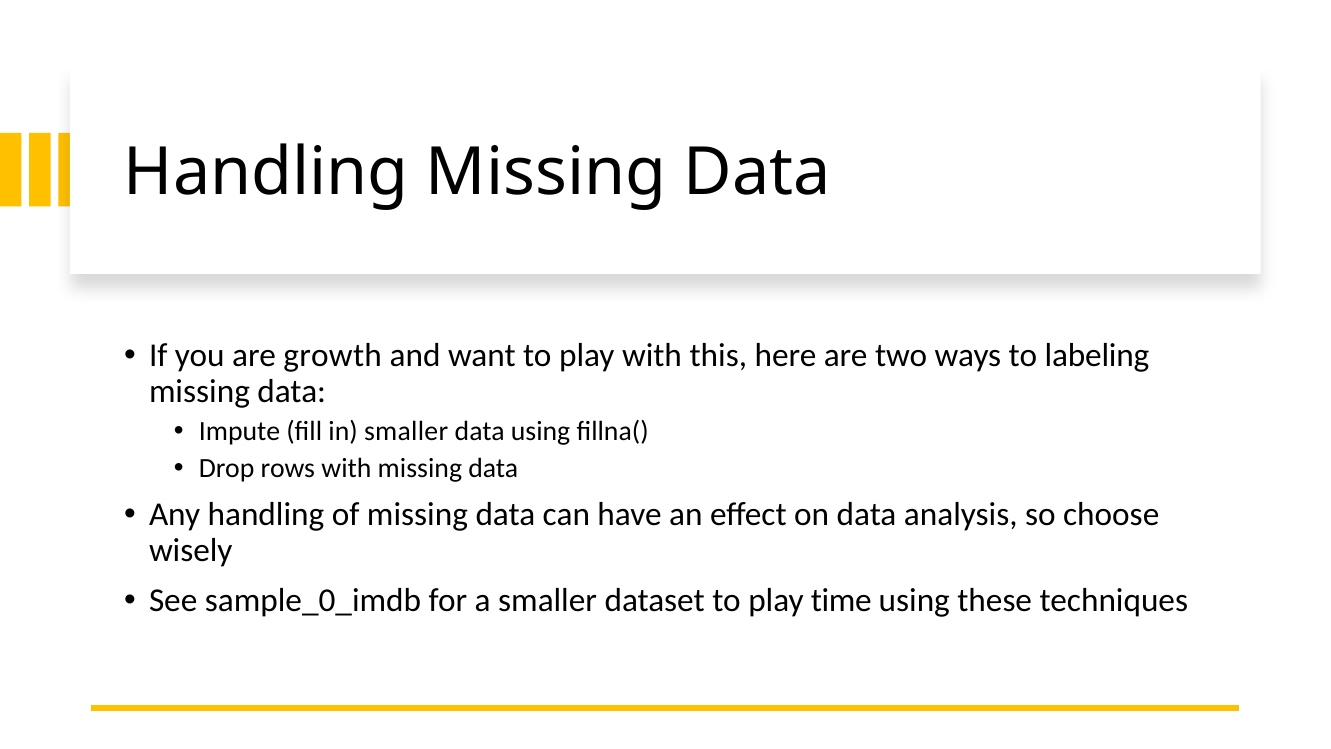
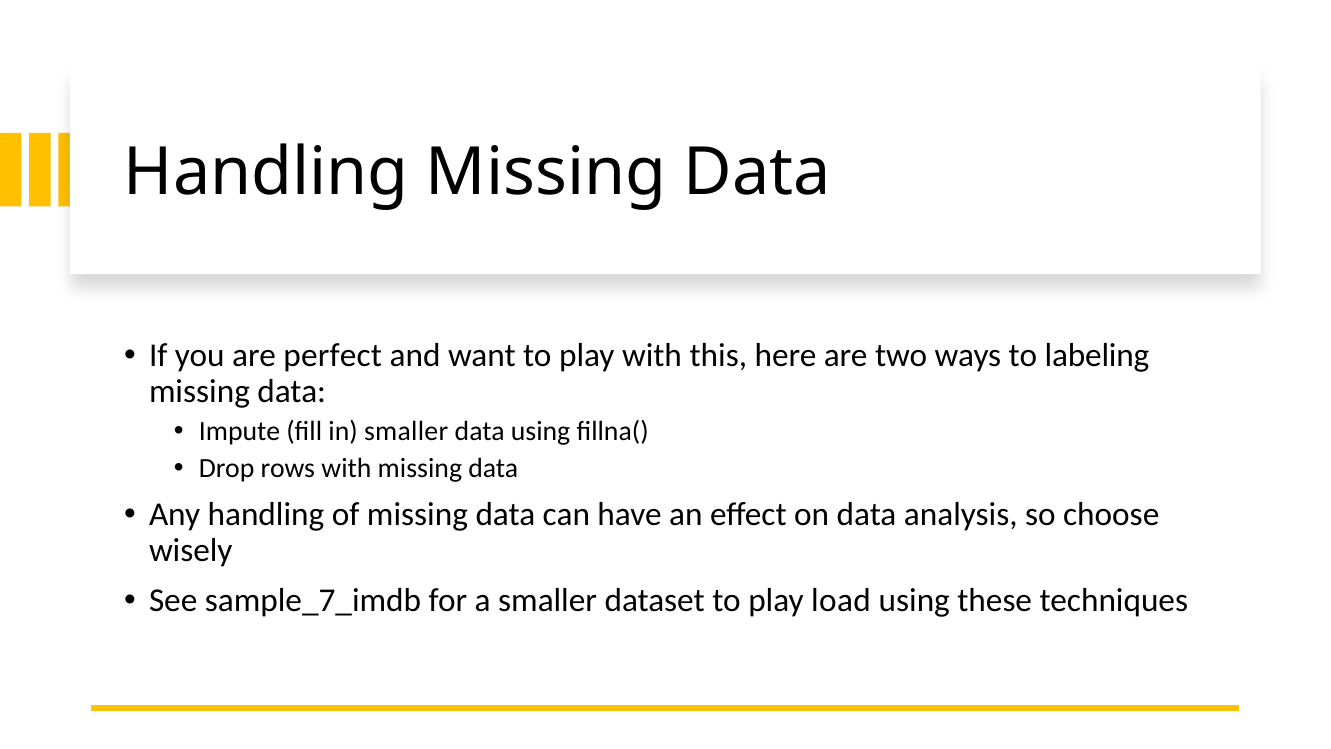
growth: growth -> perfect (333, 355)
sample_0_imdb: sample_0_imdb -> sample_7_imdb (313, 600)
time: time -> load (841, 600)
